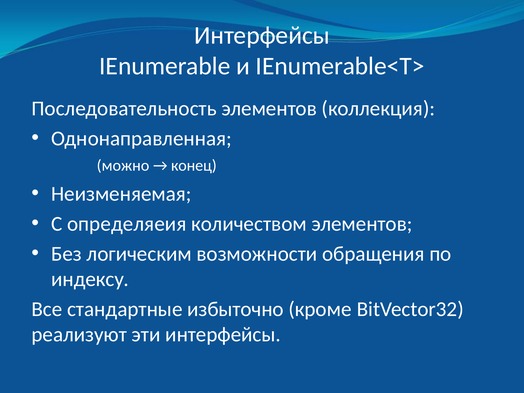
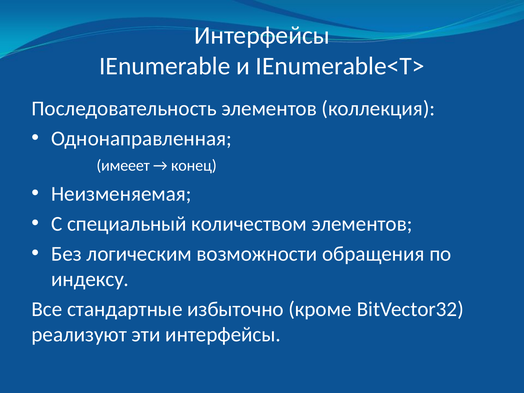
можно: можно -> имееет (123, 165)
определяеия: определяеия -> специальный (127, 224)
